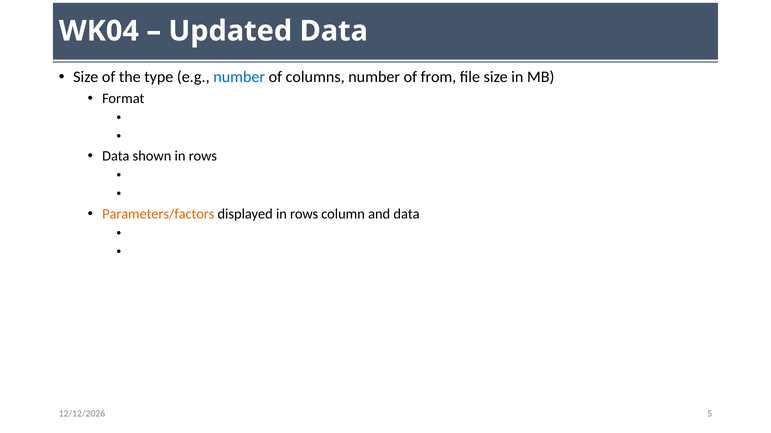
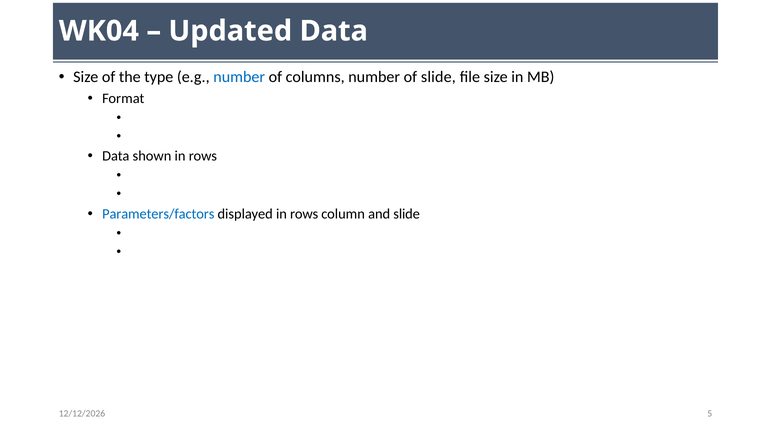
of from: from -> slide (438, 77)
Parameters/factors colour: orange -> blue (158, 214)
and data: data -> slide (407, 214)
